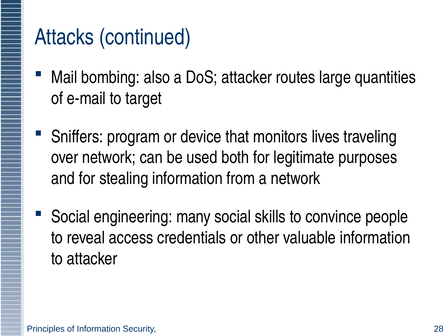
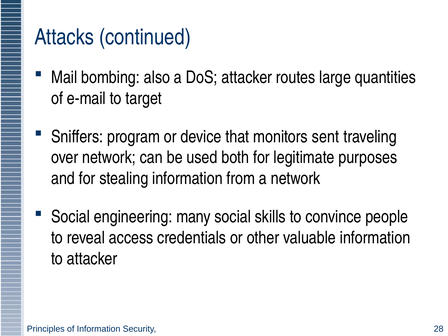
lives: lives -> sent (326, 137)
